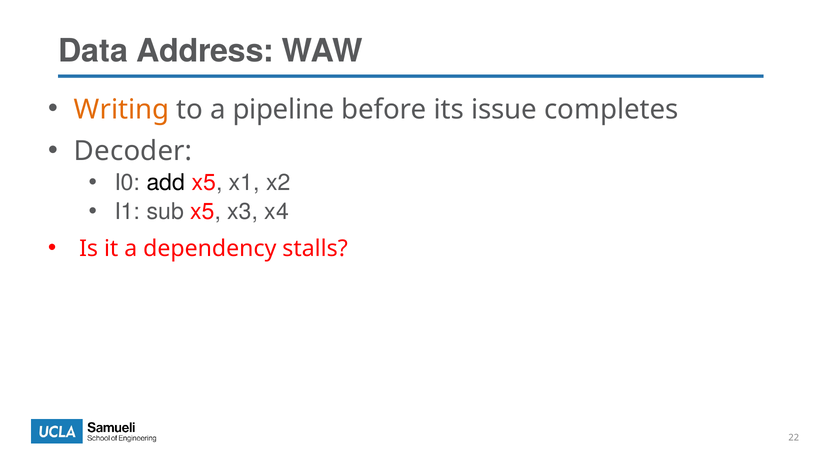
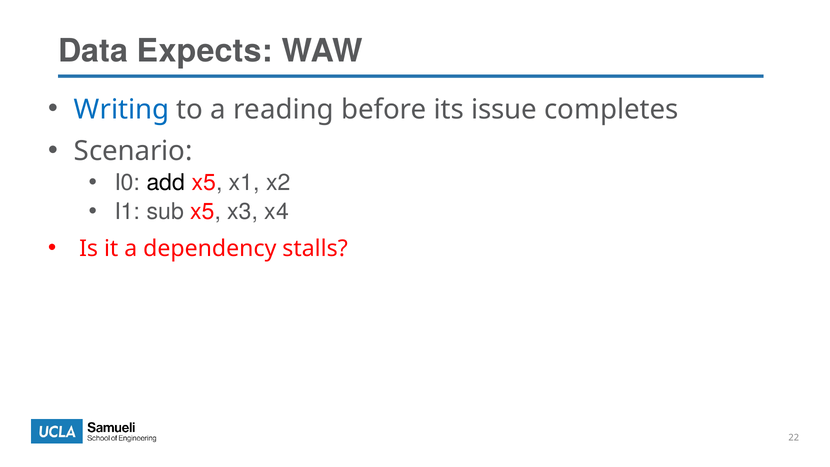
Address: Address -> Expects (205, 51)
Writing colour: orange -> blue (122, 109)
pipeline: pipeline -> reading (283, 109)
Decoder: Decoder -> Scenario (133, 151)
